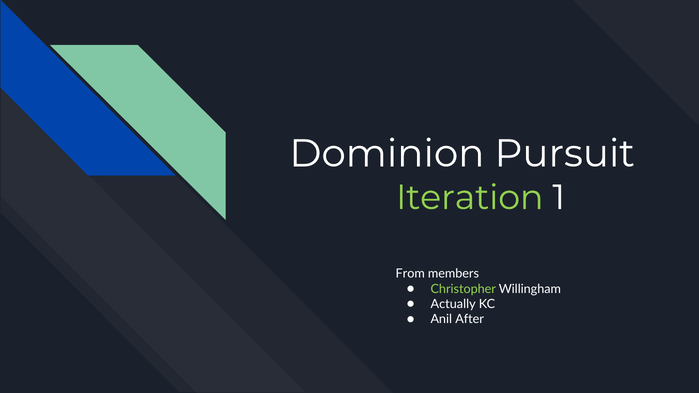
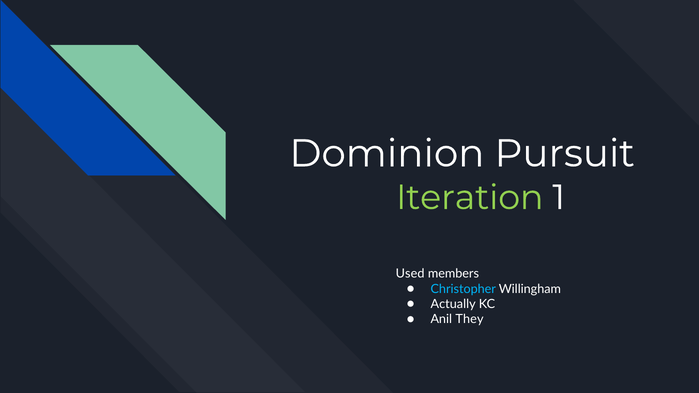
From: From -> Used (410, 274)
Christopher colour: light green -> light blue (463, 289)
After: After -> They (469, 319)
